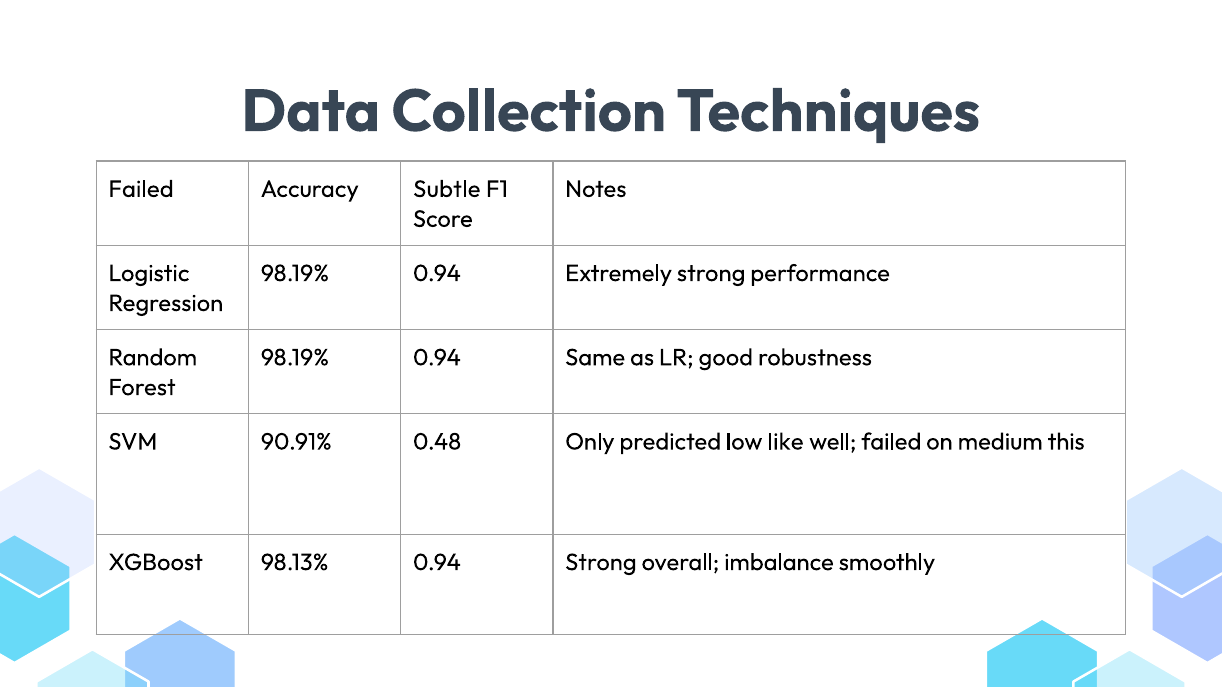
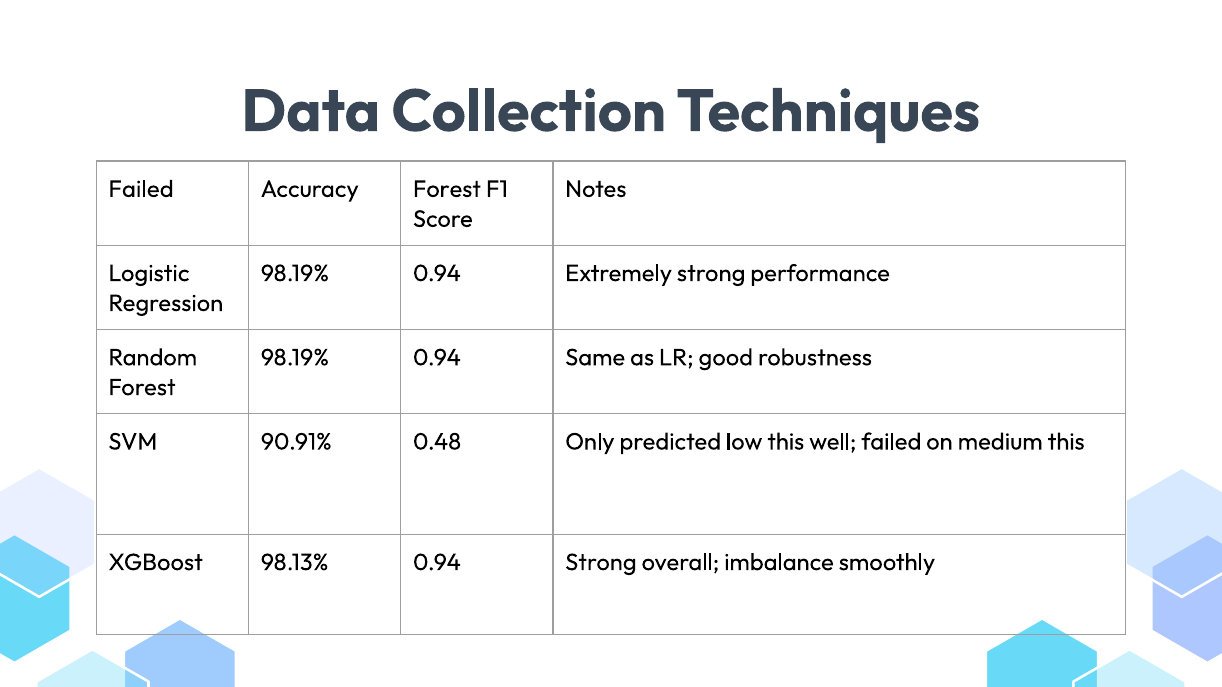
Accuracy Subtle: Subtle -> Forest (447, 189)
low like: like -> this (786, 442)
